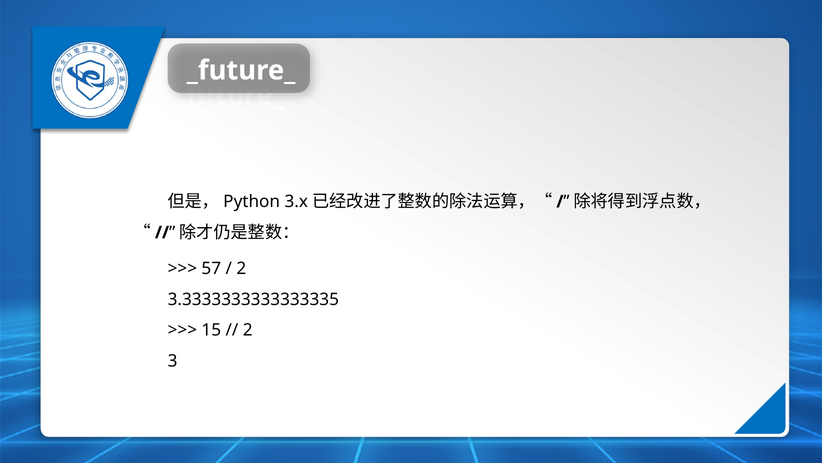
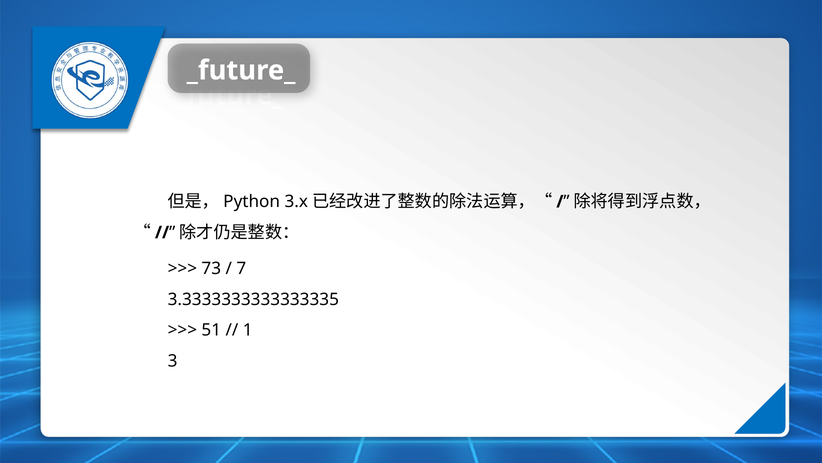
57: 57 -> 73 (211, 268)
2: 2 -> 7 (241, 268)
15: 15 -> 51 (211, 330)
2: 2 -> 1 (248, 330)
